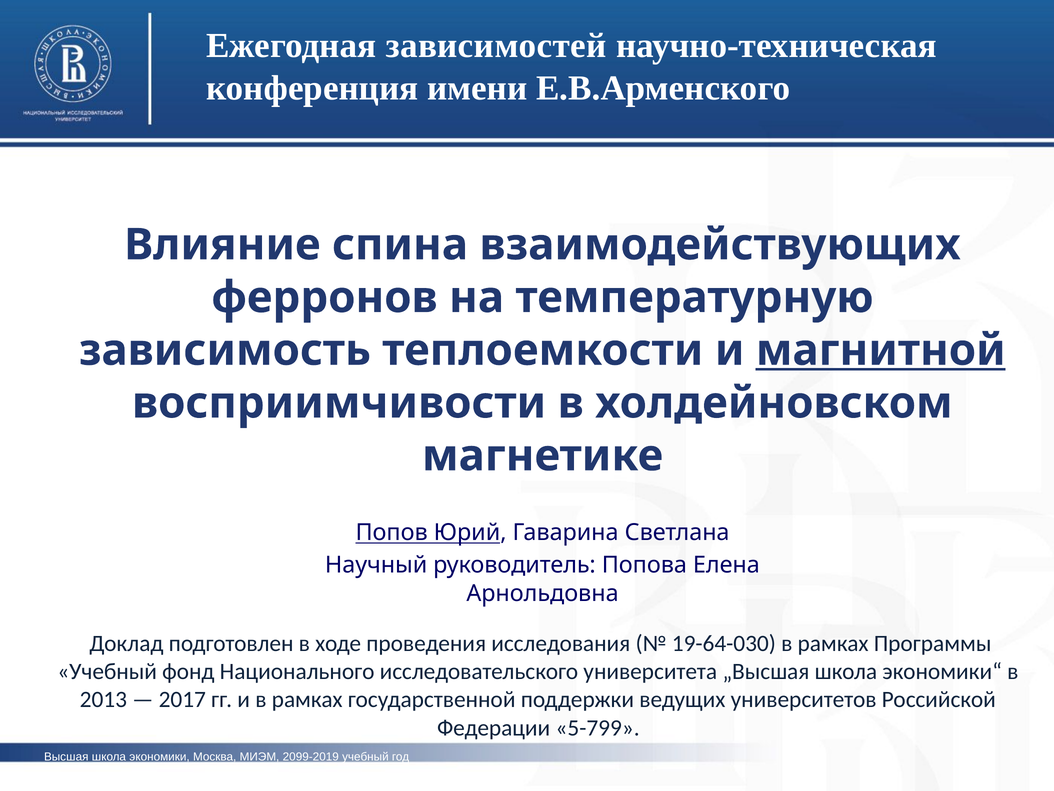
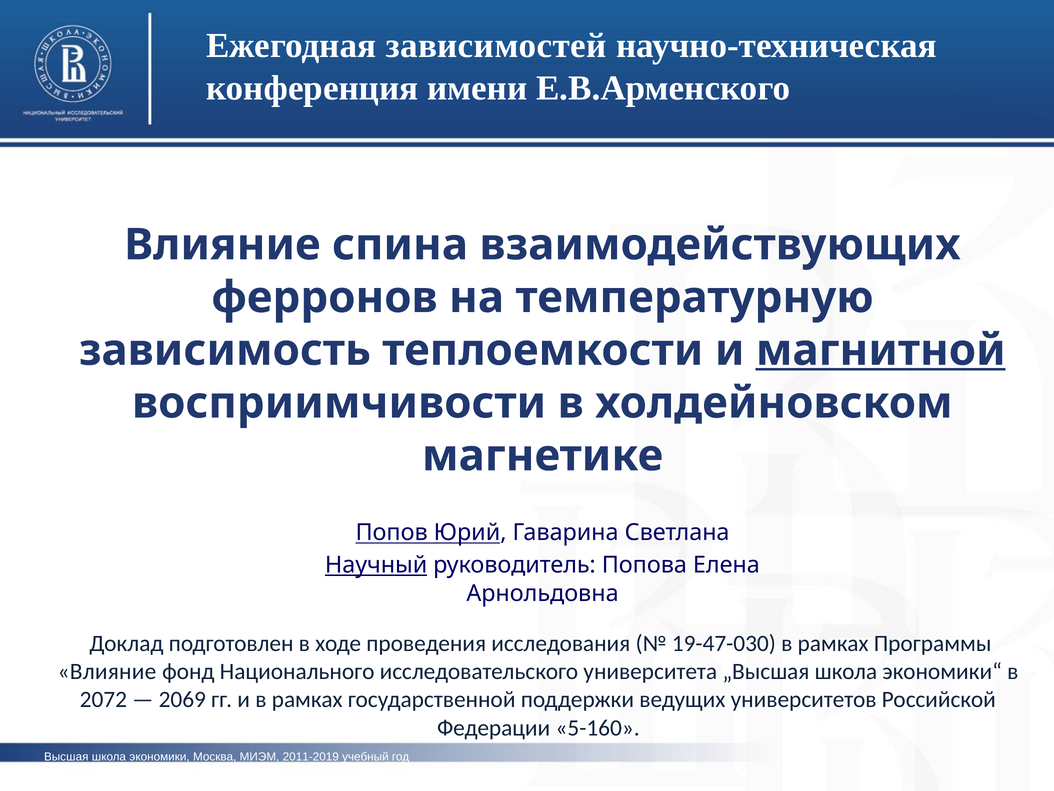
Научный underline: none -> present (376, 565)
19-64-030: 19-64-030 -> 19-47-030 (724, 643)
Учебный: Учебный -> Влияние (107, 671)
2013: 2013 -> 2072 (103, 699)
2017: 2017 -> 2069 (182, 699)
5-799: 5-799 -> 5-160 (598, 727)
2099-2019: 2099-2019 -> 2011-2019 (311, 757)
